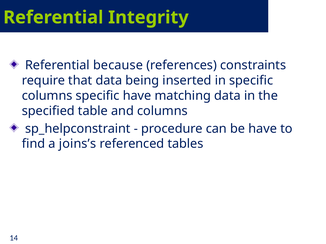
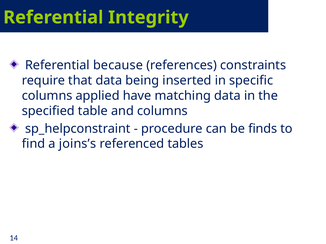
columns specific: specific -> applied (98, 96)
be have: have -> finds (263, 129)
